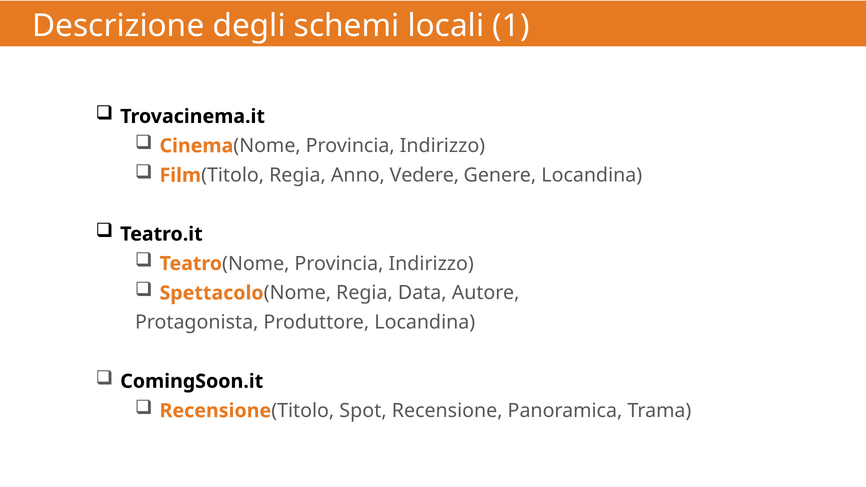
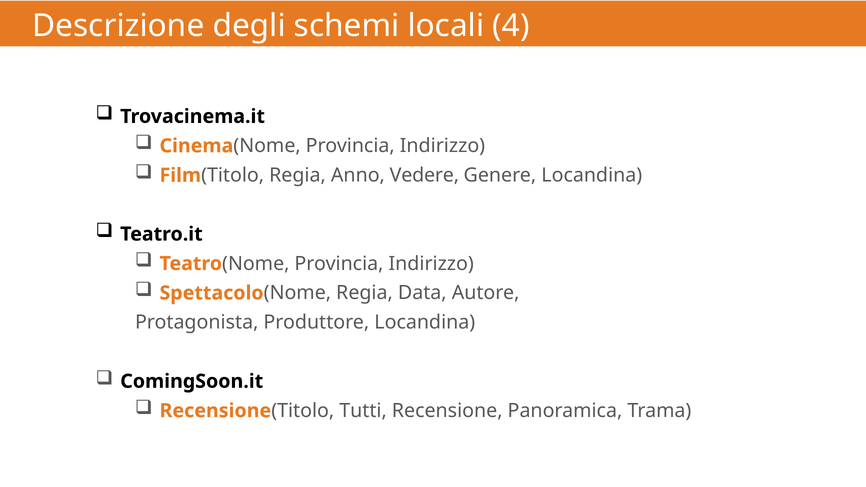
1: 1 -> 4 (511, 26)
Spot: Spot -> Tutti (363, 411)
